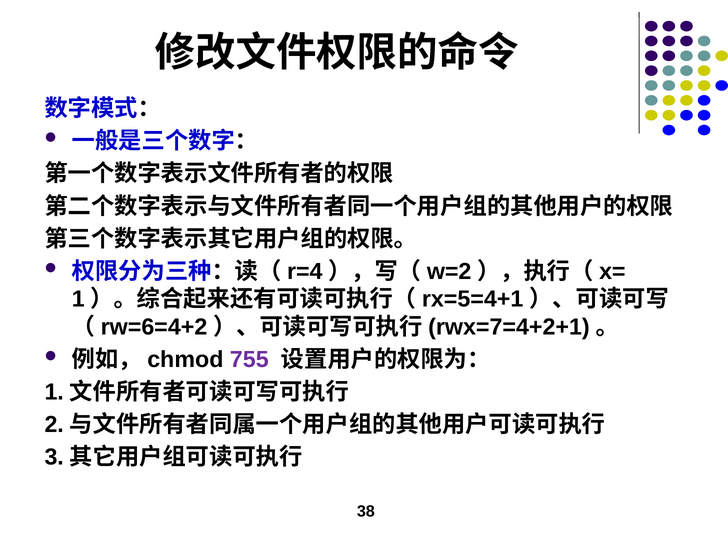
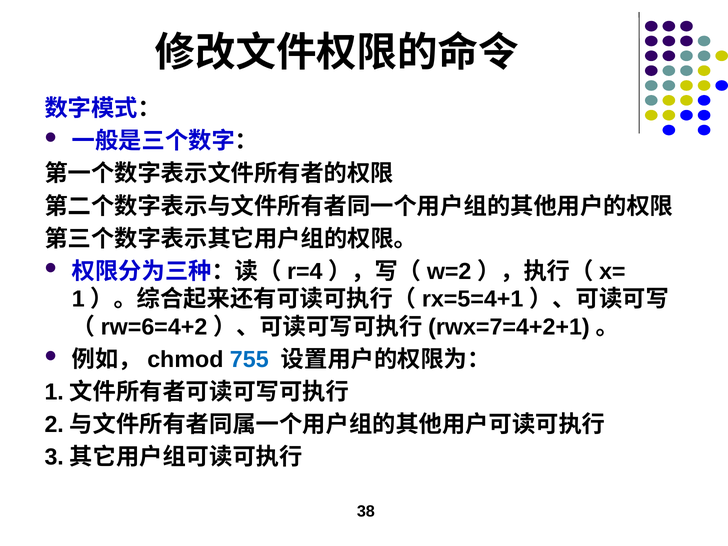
755 colour: purple -> blue (249, 360)
